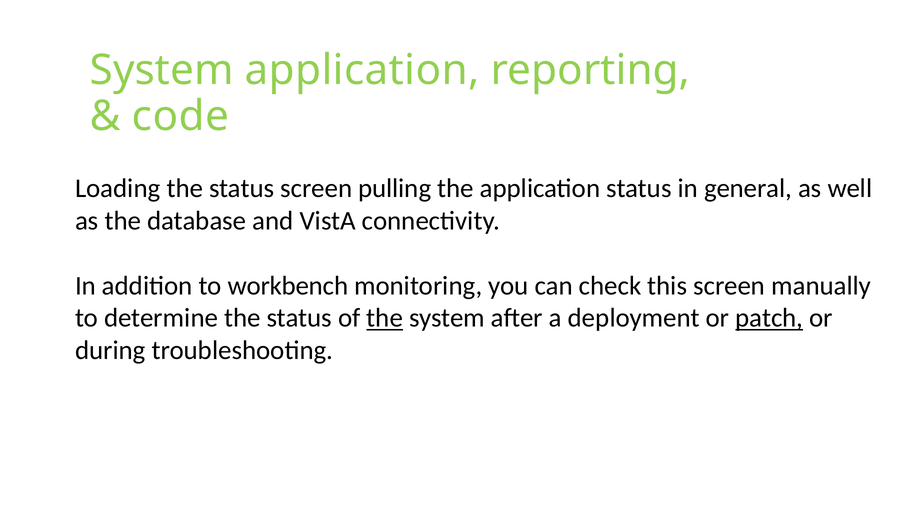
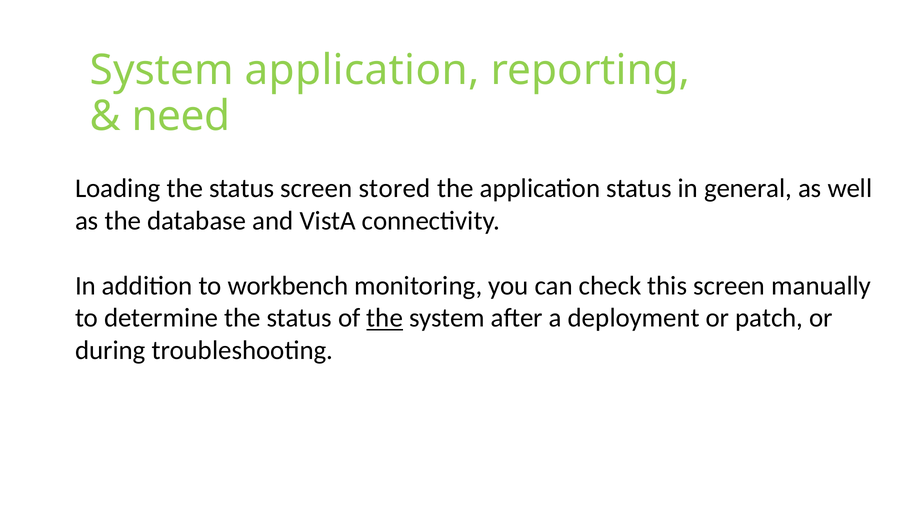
code: code -> need (181, 116)
pulling: pulling -> stored (395, 188)
patch underline: present -> none (769, 318)
